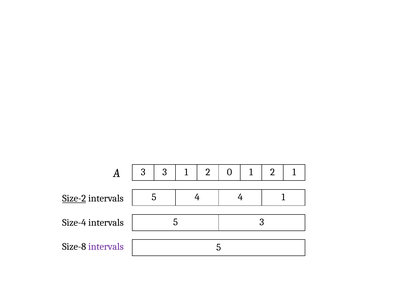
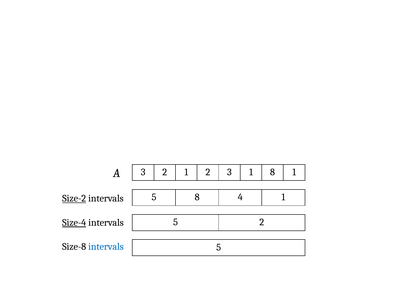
3 3: 3 -> 2 (165, 172)
2 0: 0 -> 3 (229, 172)
2: 2 -> 8 (273, 172)
5 4: 4 -> 8 (197, 197)
5 3: 3 -> 2 (262, 222)
Size-4 underline: none -> present (74, 222)
intervals colour: purple -> blue (106, 246)
